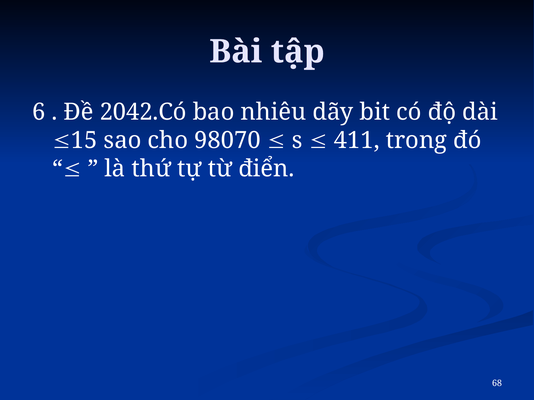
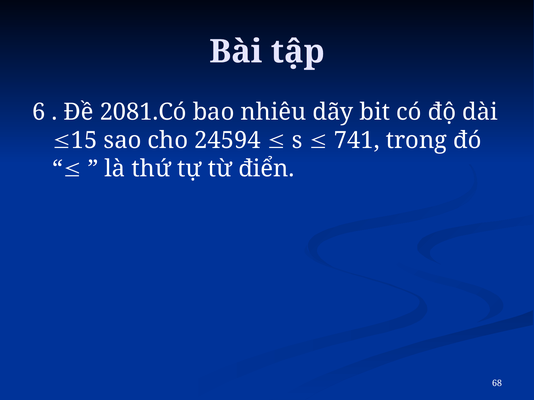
2042.Có: 2042.Có -> 2081.Có (143, 112)
98070: 98070 -> 24594 (227, 141)
411: 411 -> 741 (357, 141)
